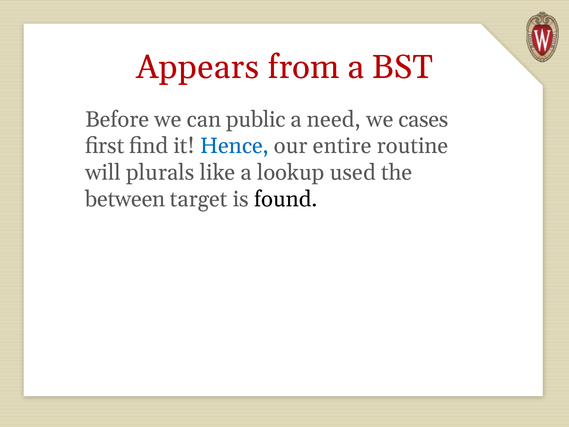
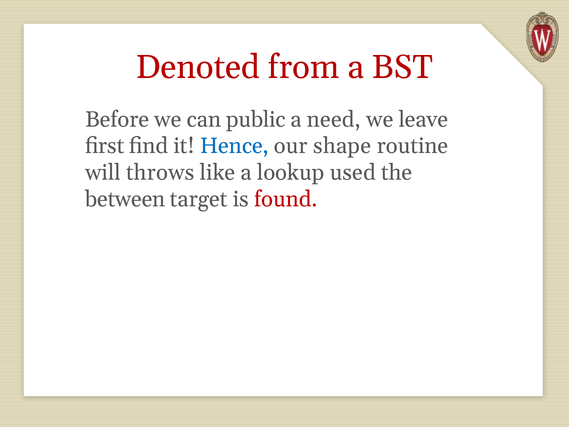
Appears: Appears -> Denoted (198, 67)
cases: cases -> leave (423, 119)
entire: entire -> shape (342, 146)
plurals: plurals -> throws (160, 172)
found colour: black -> red (286, 199)
